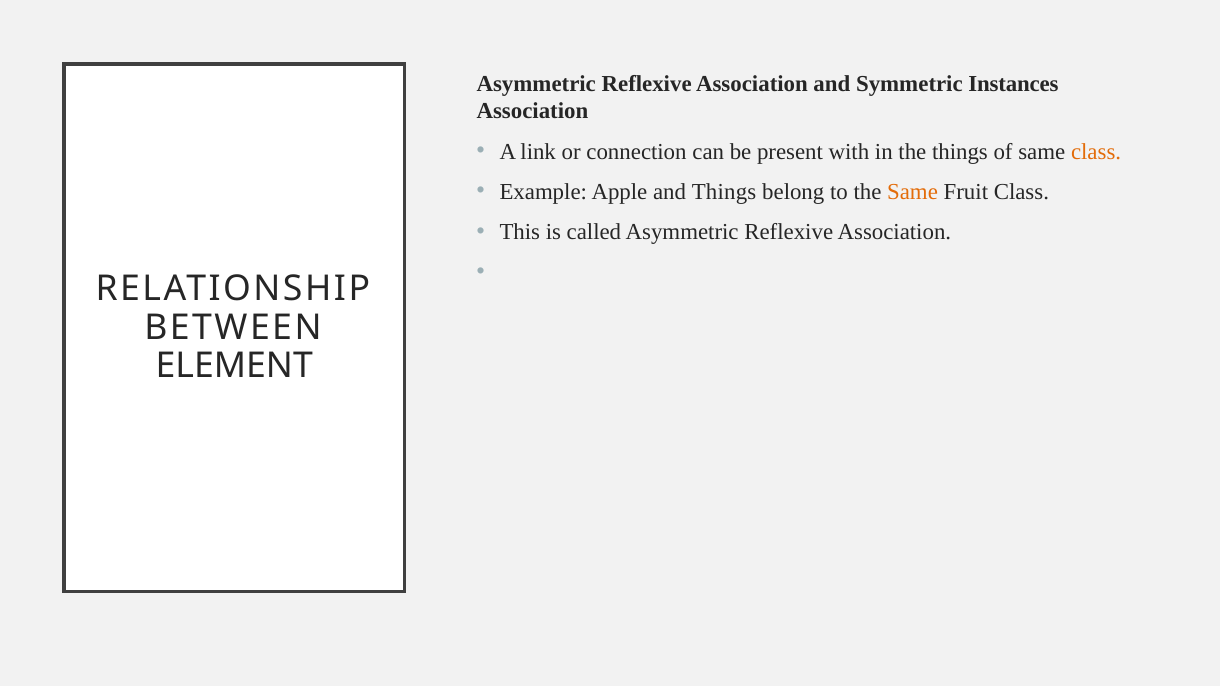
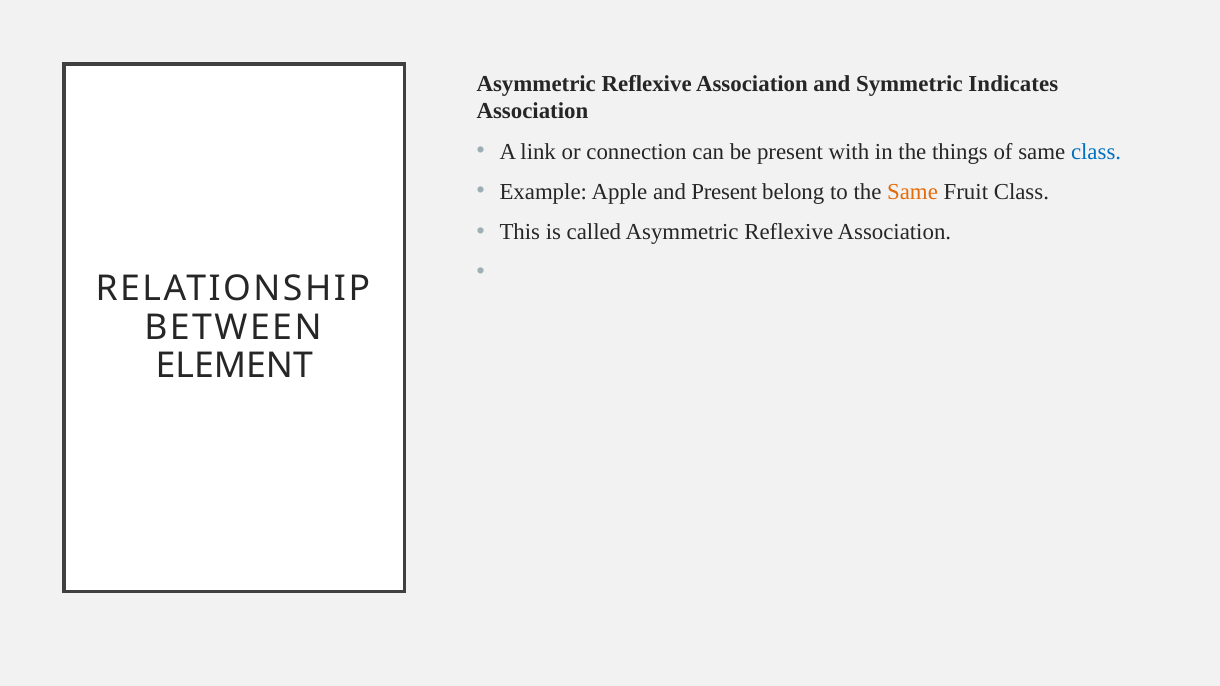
Instances: Instances -> Indicates (1013, 84)
class colour: orange -> blue (1096, 152)
and Things: Things -> Present (724, 192)
